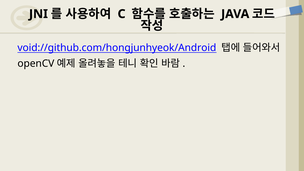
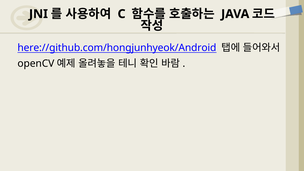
void://github.com/hongjunhyeok/Android: void://github.com/hongjunhyeok/Android -> here://github.com/hongjunhyeok/Android (117, 48)
